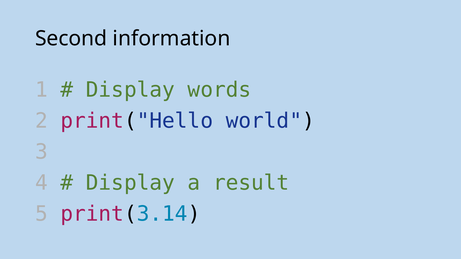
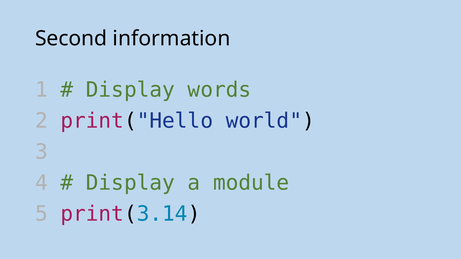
result: result -> module (251, 183)
